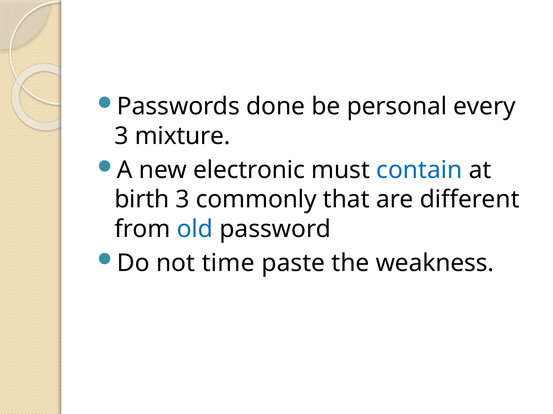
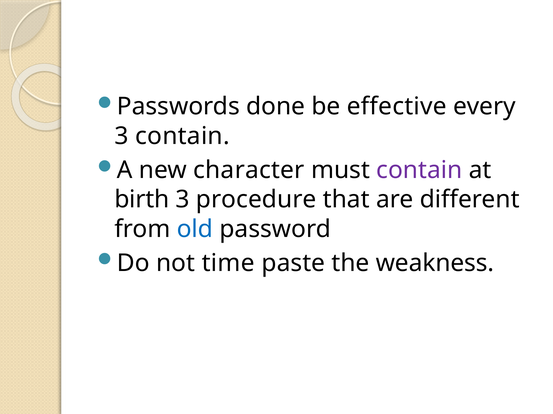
personal: personal -> effective (397, 107)
3 mixture: mixture -> contain (182, 136)
electronic: electronic -> character (249, 170)
contain colour: blue -> purple (419, 170)
commonly: commonly -> procedure (256, 200)
